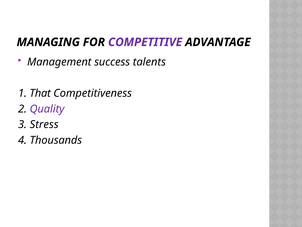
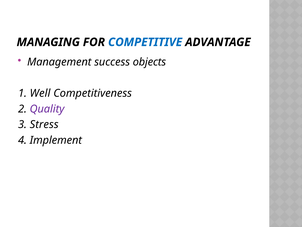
COMPETITIVE colour: purple -> blue (145, 42)
talents: talents -> objects (149, 62)
That: That -> Well (40, 93)
Thousands: Thousands -> Implement (56, 140)
